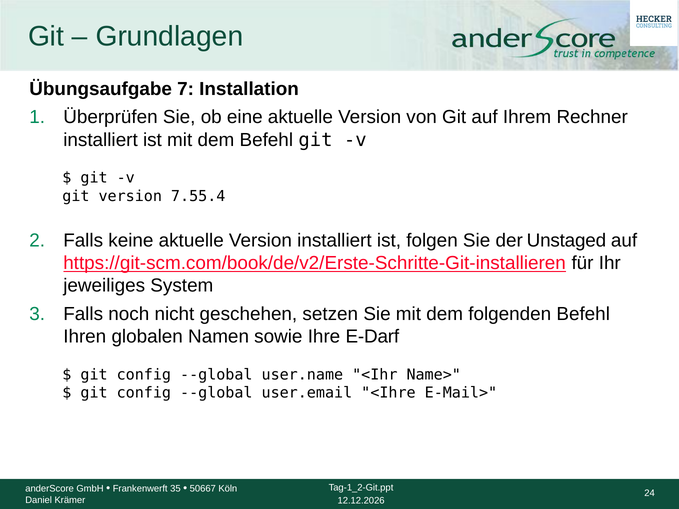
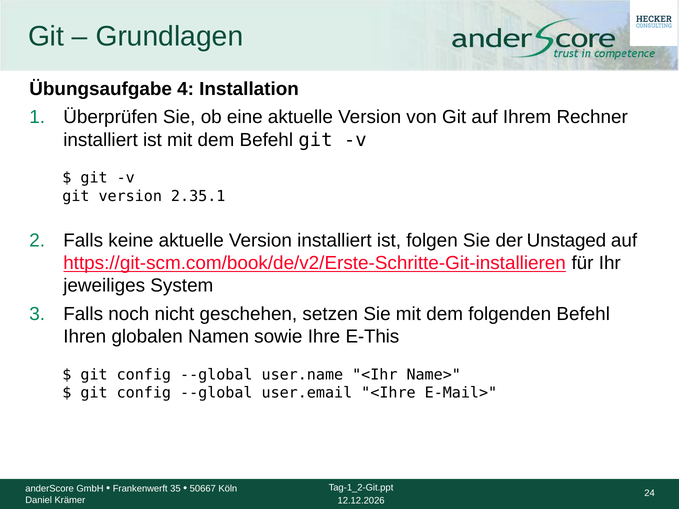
7: 7 -> 4 (186, 89)
7.55.4: 7.55.4 -> 2.35.1 (198, 196)
E-Darf: E-Darf -> E-This (372, 337)
